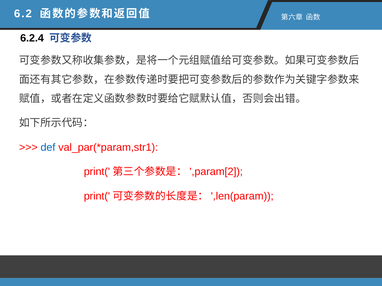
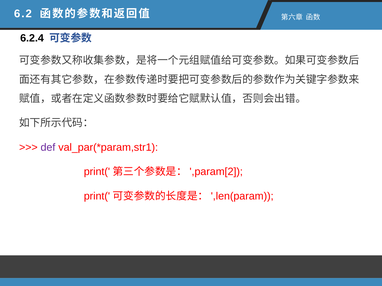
def colour: blue -> purple (48, 148)
